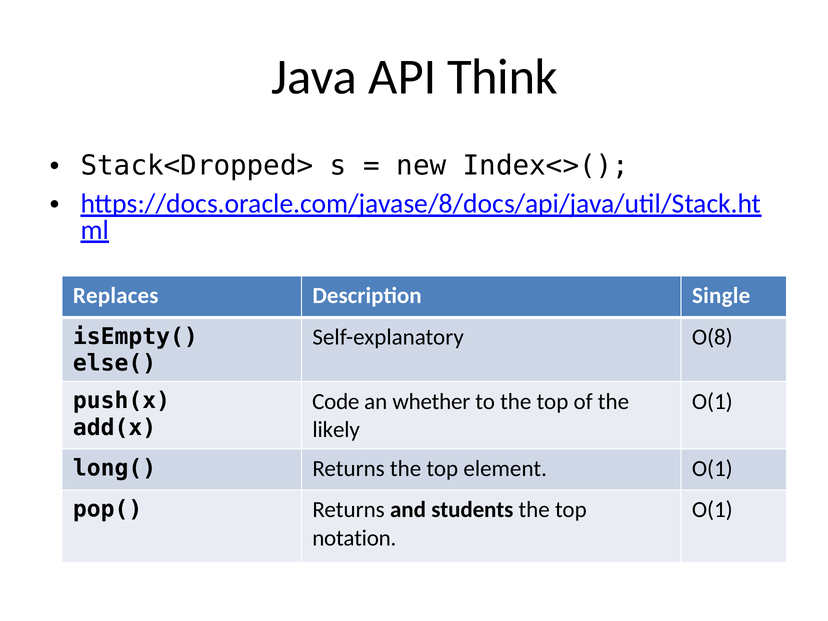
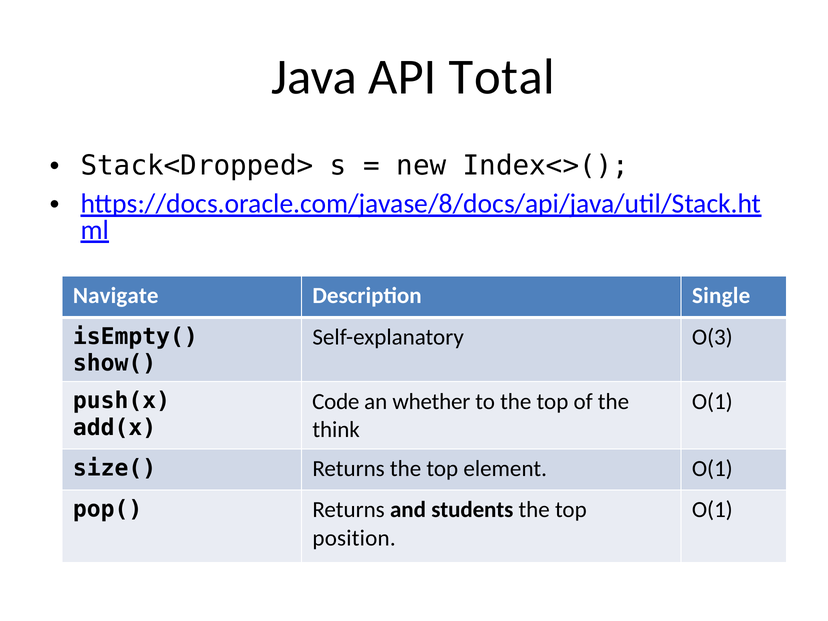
Think: Think -> Total (502, 77)
Replaces: Replaces -> Navigate (116, 296)
O(8: O(8 -> O(3 (712, 337)
else(: else( -> show( (115, 363)
likely: likely -> think (336, 430)
long(: long( -> size( (115, 468)
notation: notation -> position (354, 538)
